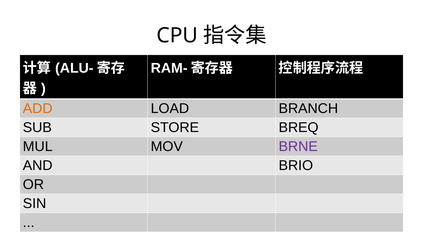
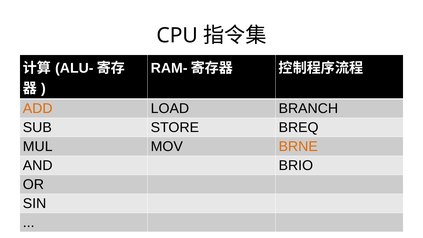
BRNE colour: purple -> orange (298, 147)
